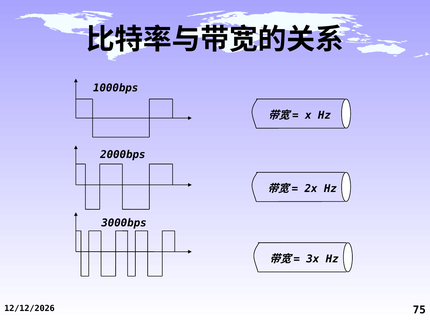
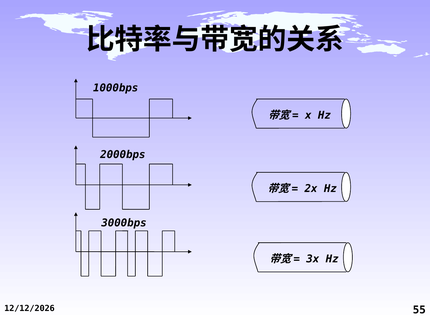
75: 75 -> 55 (419, 310)
